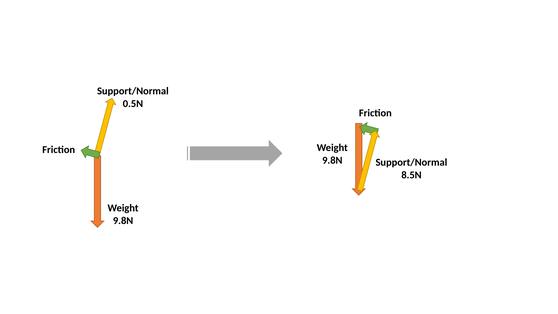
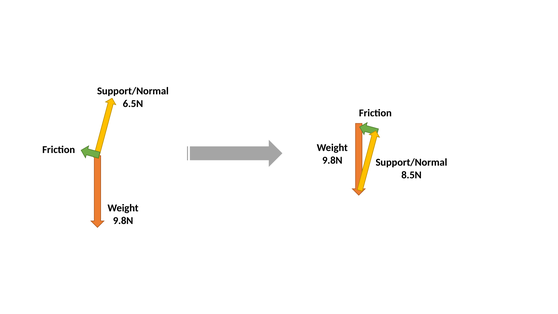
0.5N: 0.5N -> 6.5N (133, 104)
